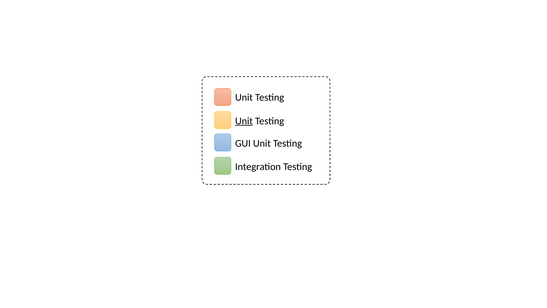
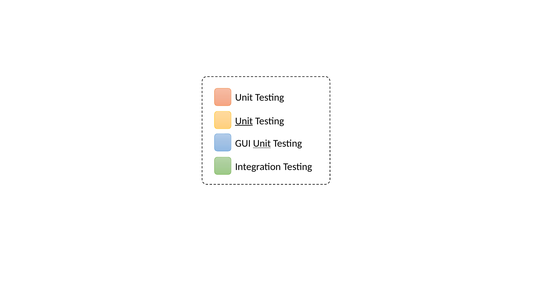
Unit underline: none -> present (262, 143)
